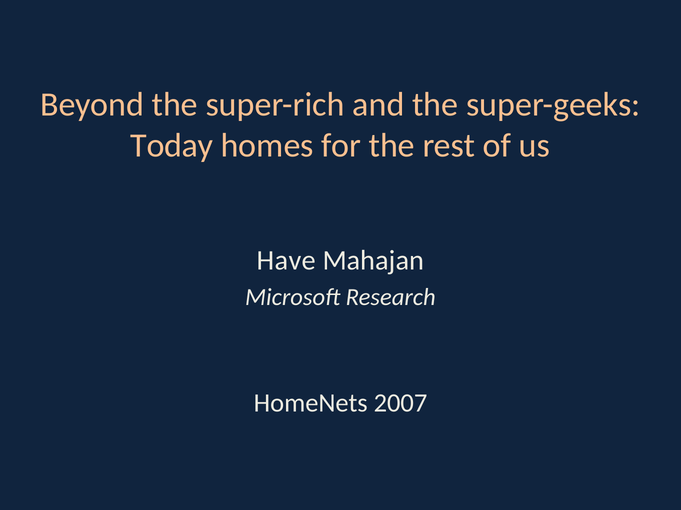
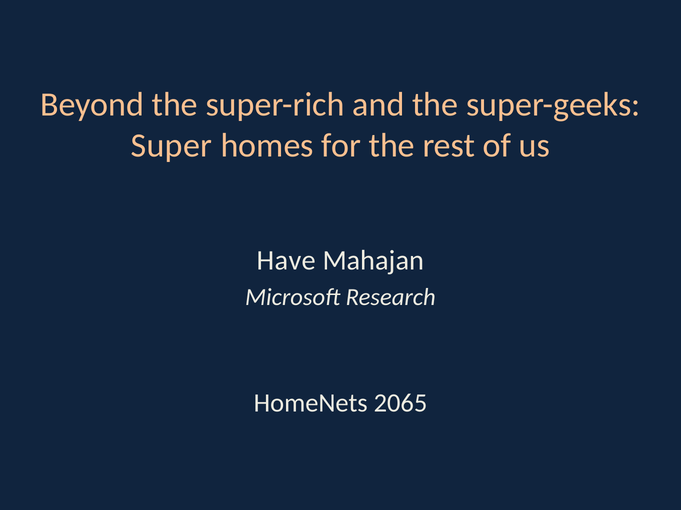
Today: Today -> Super (172, 146)
2007: 2007 -> 2065 (400, 404)
